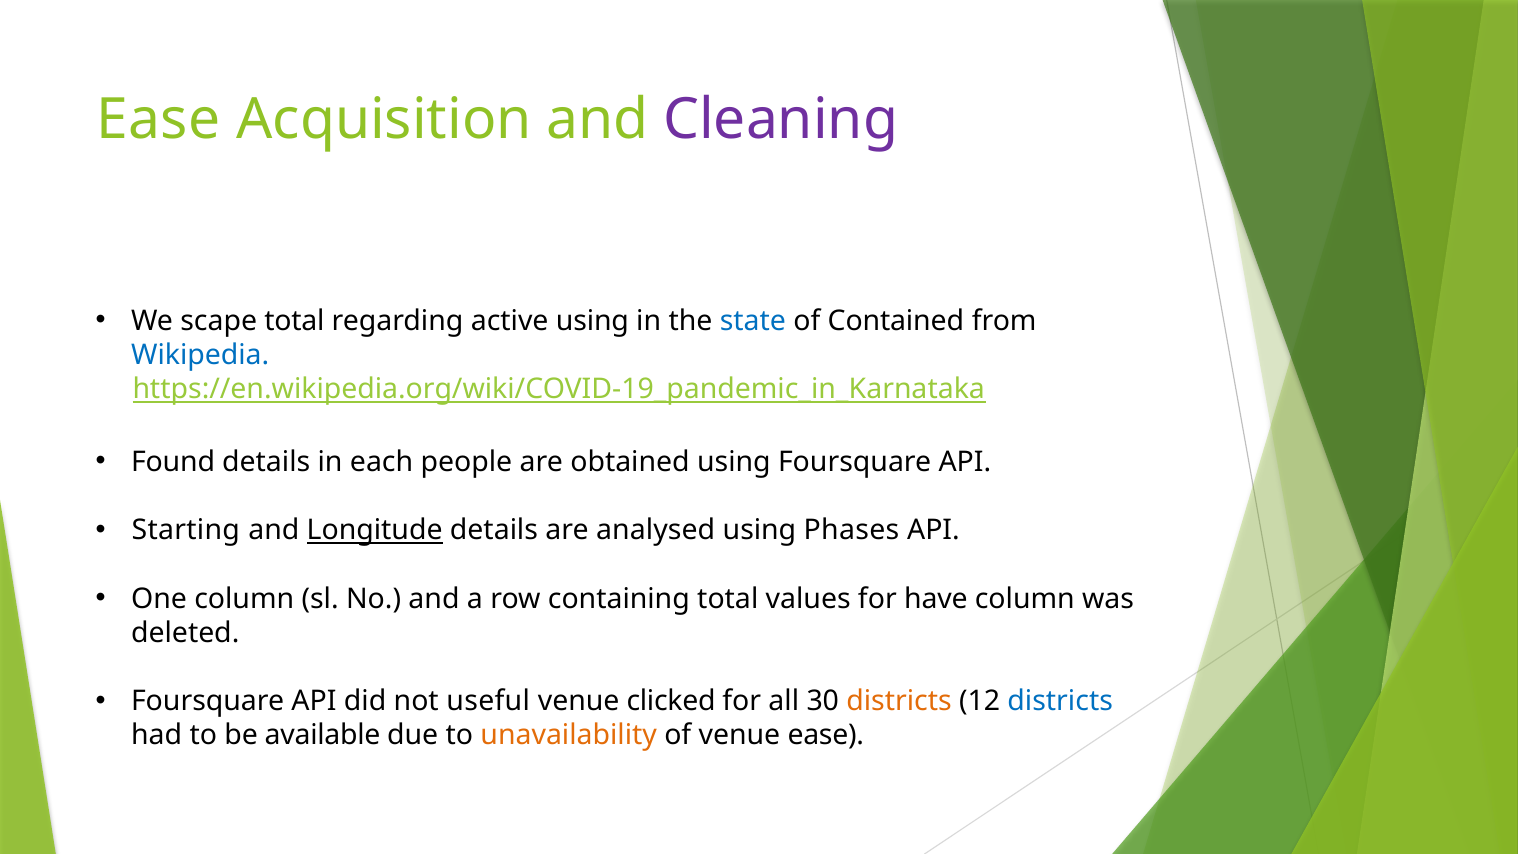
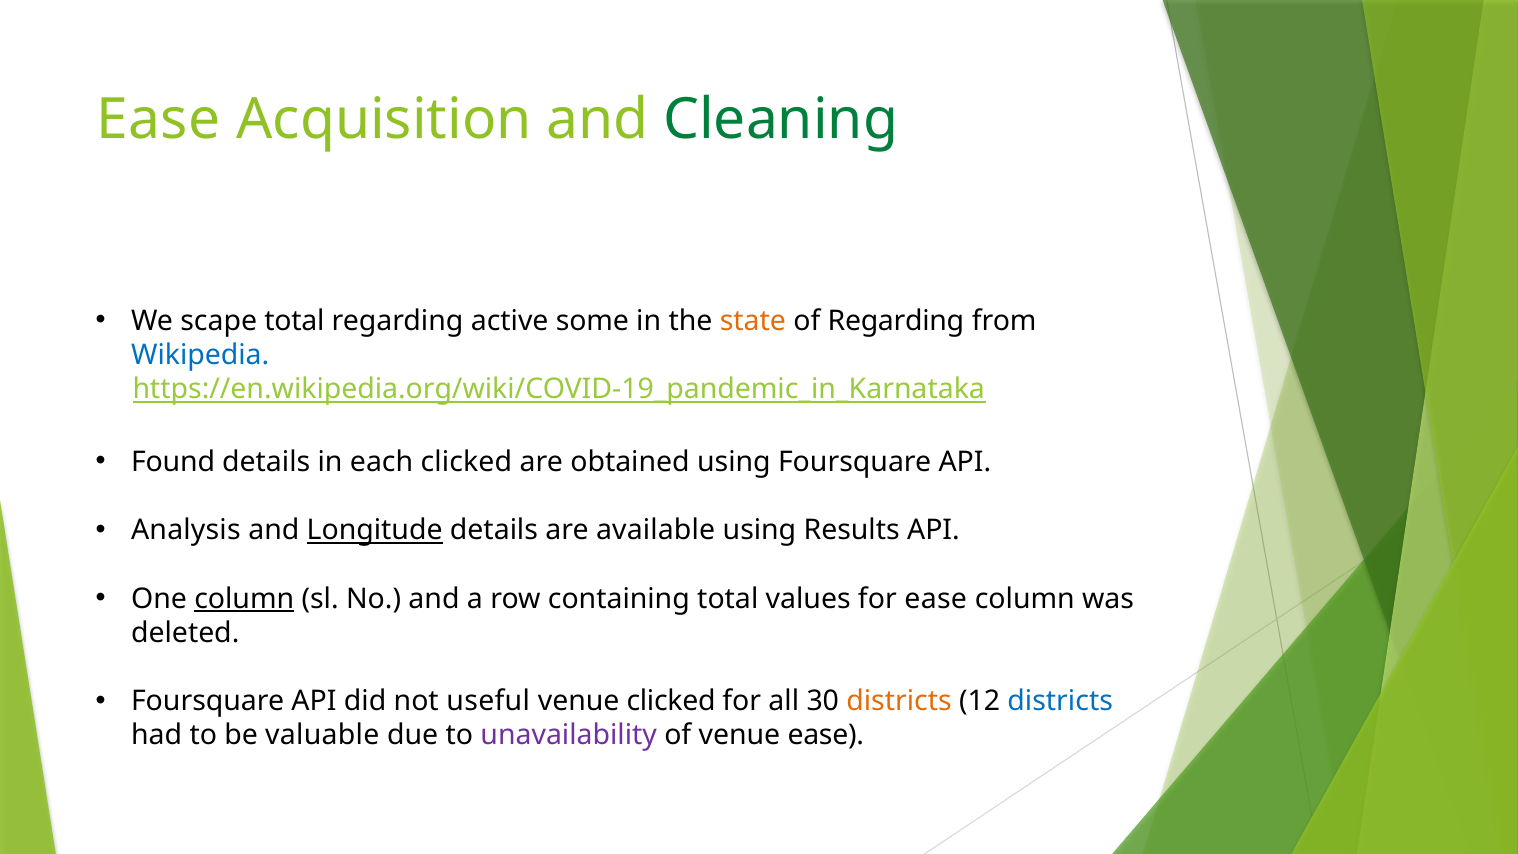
Cleaning colour: purple -> green (781, 120)
active using: using -> some (592, 321)
state colour: blue -> orange (753, 321)
of Contained: Contained -> Regarding (896, 321)
each people: people -> clicked (466, 462)
Starting: Starting -> Analysis (186, 530)
analysed: analysed -> available (656, 530)
Phases: Phases -> Results (852, 530)
column underline: none -> present (244, 599)
for have: have -> ease (936, 599)
available: available -> valuable (322, 735)
unavailability colour: orange -> purple (569, 735)
